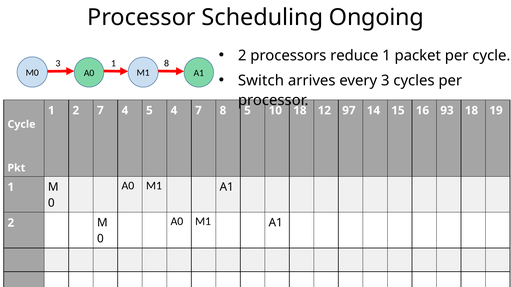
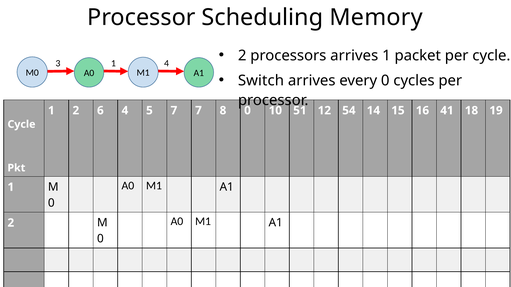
Ongoing: Ongoing -> Memory (376, 18)
processors reduce: reduce -> arrives (354, 56)
1 8: 8 -> 4 (167, 64)
every 3: 3 -> 0 (385, 81)
2 7: 7 -> 6 (100, 111)
5 4: 4 -> 7 (174, 111)
8 5: 5 -> 0 (247, 111)
10 18: 18 -> 51 (300, 111)
97: 97 -> 54 (349, 111)
93: 93 -> 41 (447, 111)
